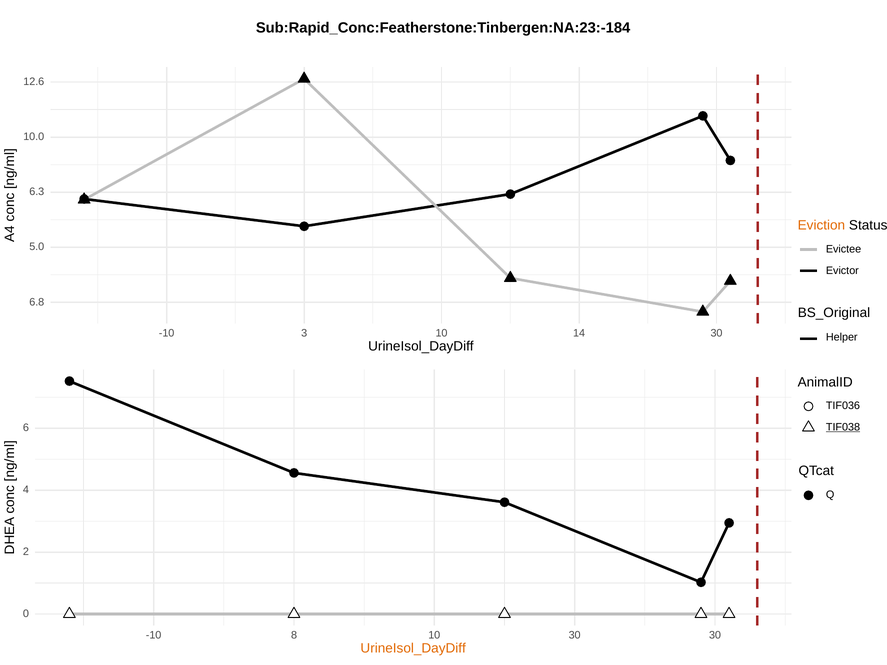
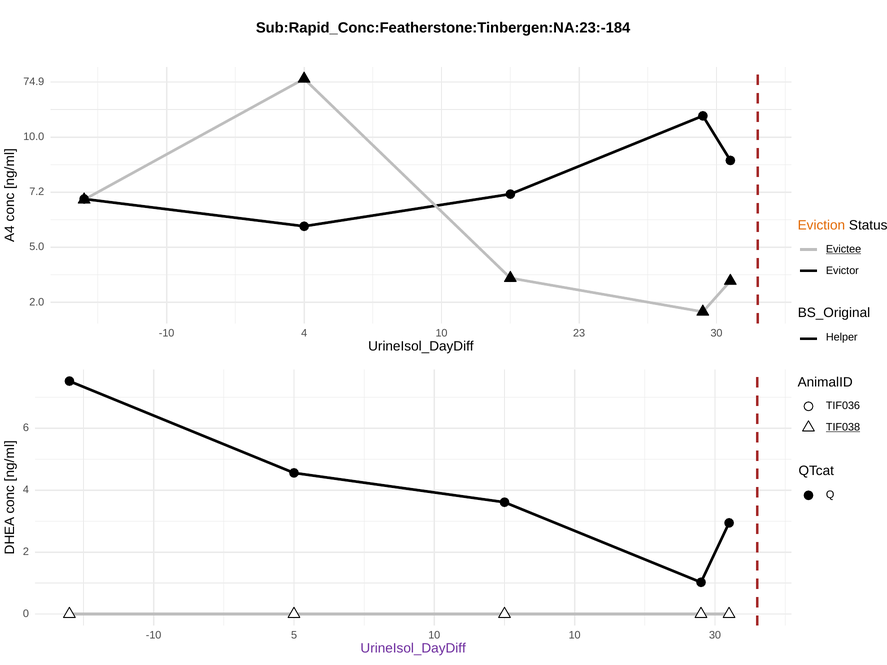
12.6: 12.6 -> 74.9 (34, 82)
6.3: 6.3 -> 7.2 (37, 192)
Evictee underline: none -> present (844, 249)
6.8: 6.8 -> 2.0 (37, 302)
-10 3: 3 -> 4 (304, 333)
14: 14 -> 23 (579, 333)
8: 8 -> 5 (294, 635)
10 30: 30 -> 10 (575, 635)
UrineIsol_DayDiff colour: orange -> purple (413, 649)
